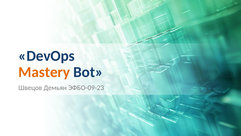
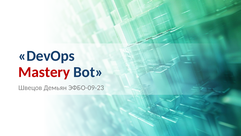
Mastery colour: orange -> red (44, 72)
